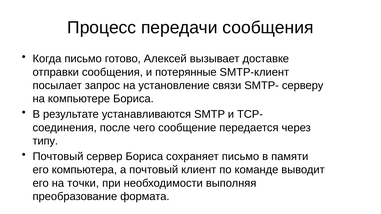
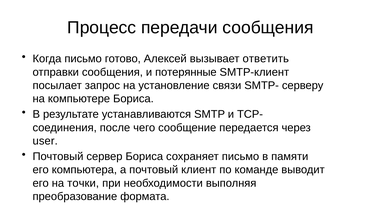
доставке: доставке -> ответить (266, 59)
типу: типу -> user (45, 141)
